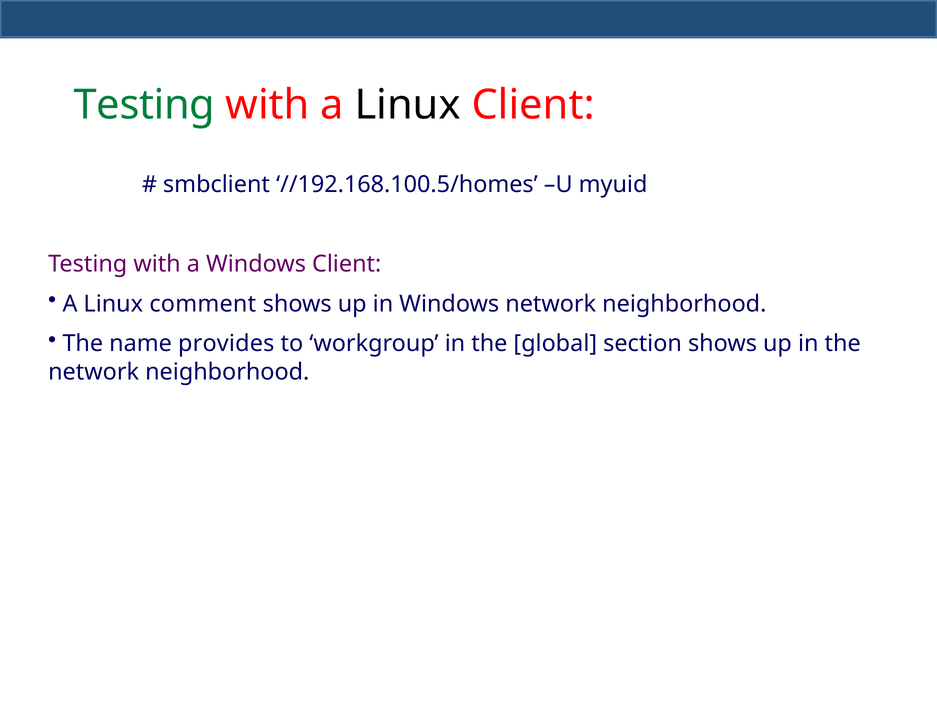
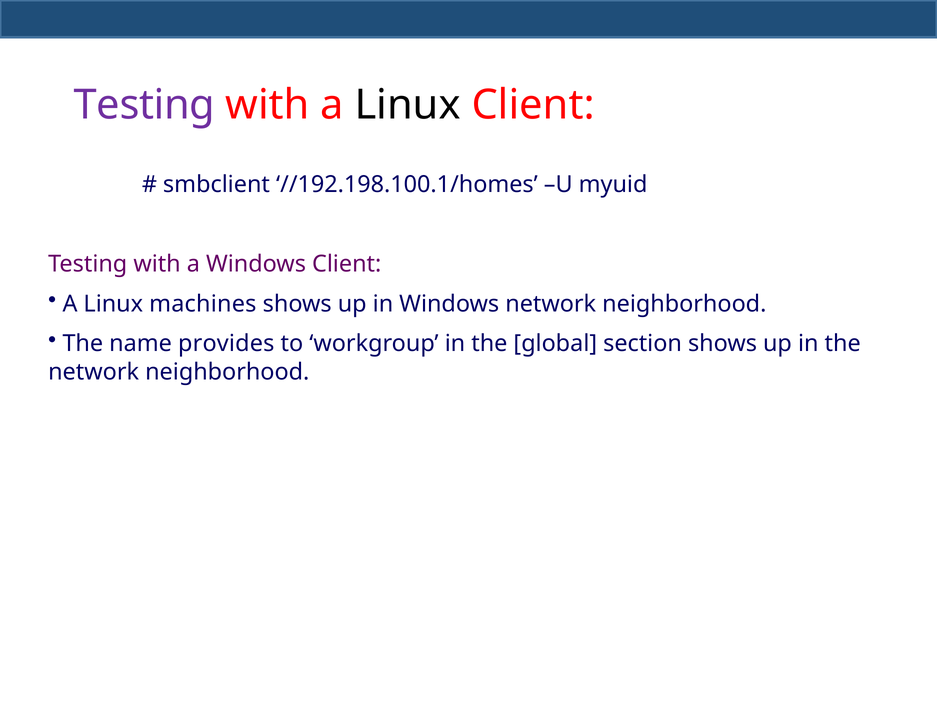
Testing colour: green -> purple (144, 105)
//192.168.100.5/homes: //192.168.100.5/homes -> //192.198.100.1/homes (407, 184)
comment: comment -> machines (203, 304)
